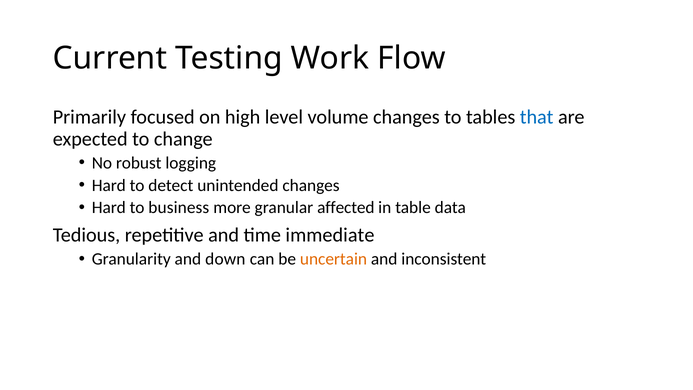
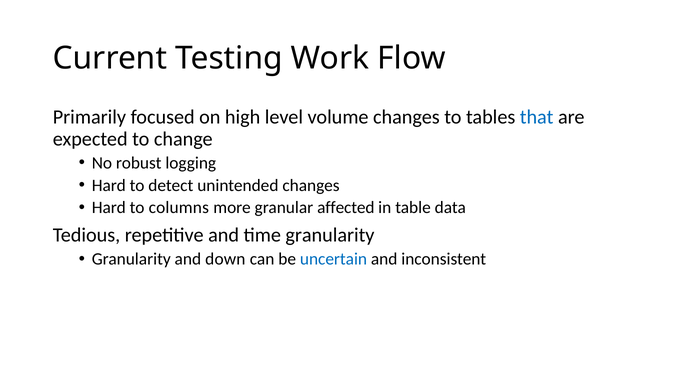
business: business -> columns (179, 207)
time immediate: immediate -> granularity (330, 235)
uncertain colour: orange -> blue (334, 259)
